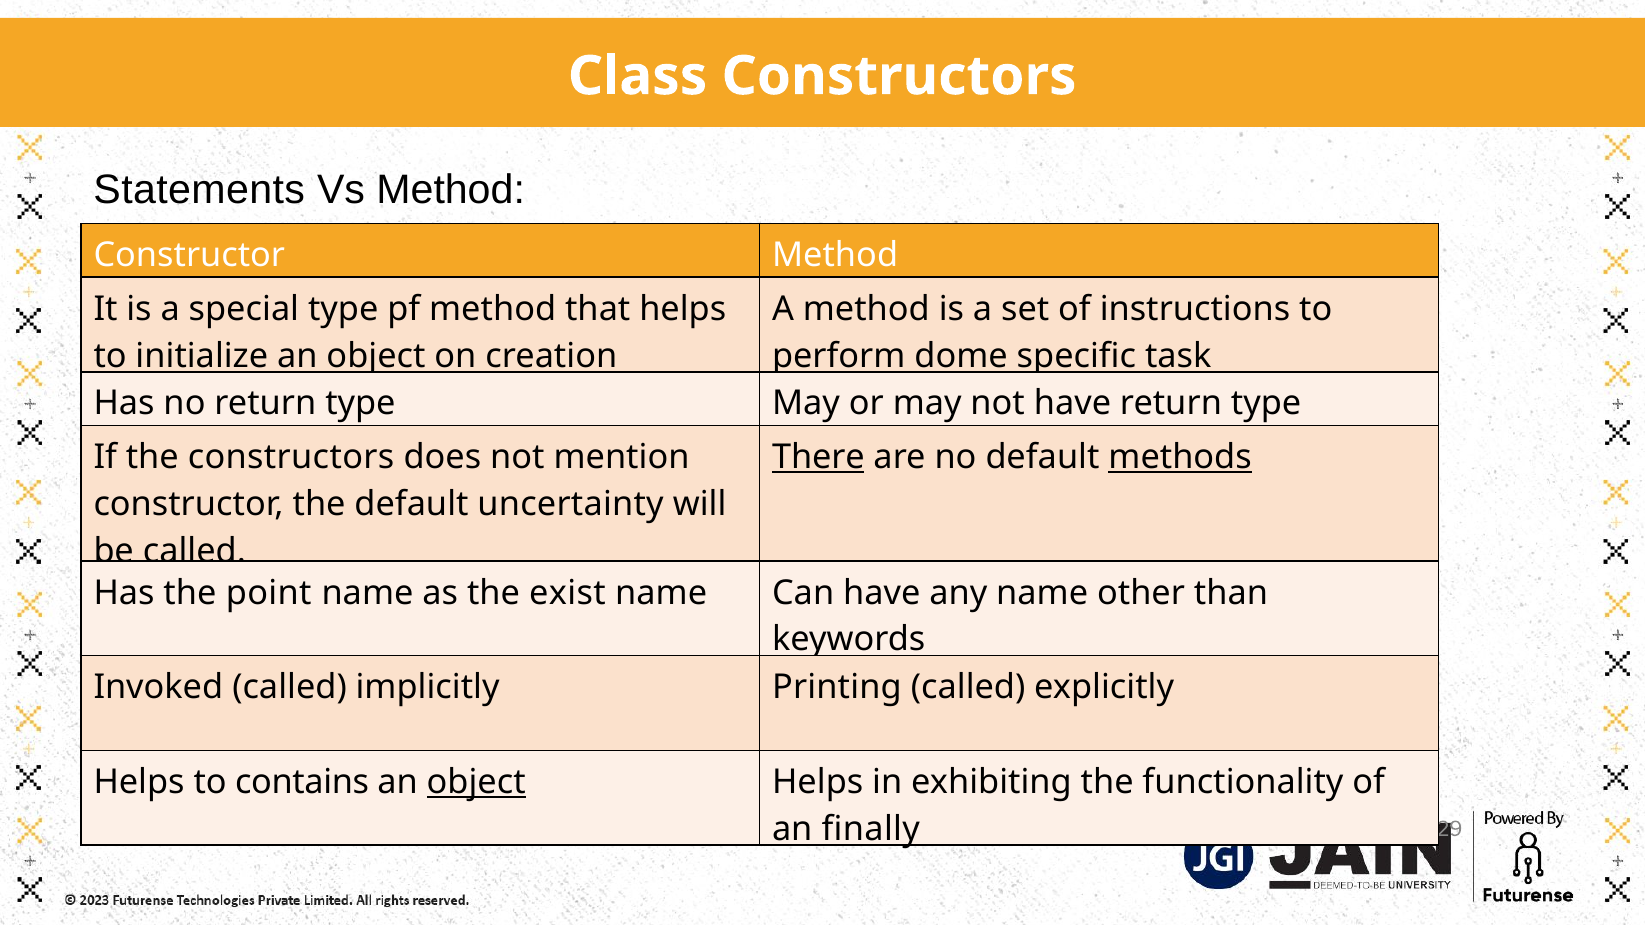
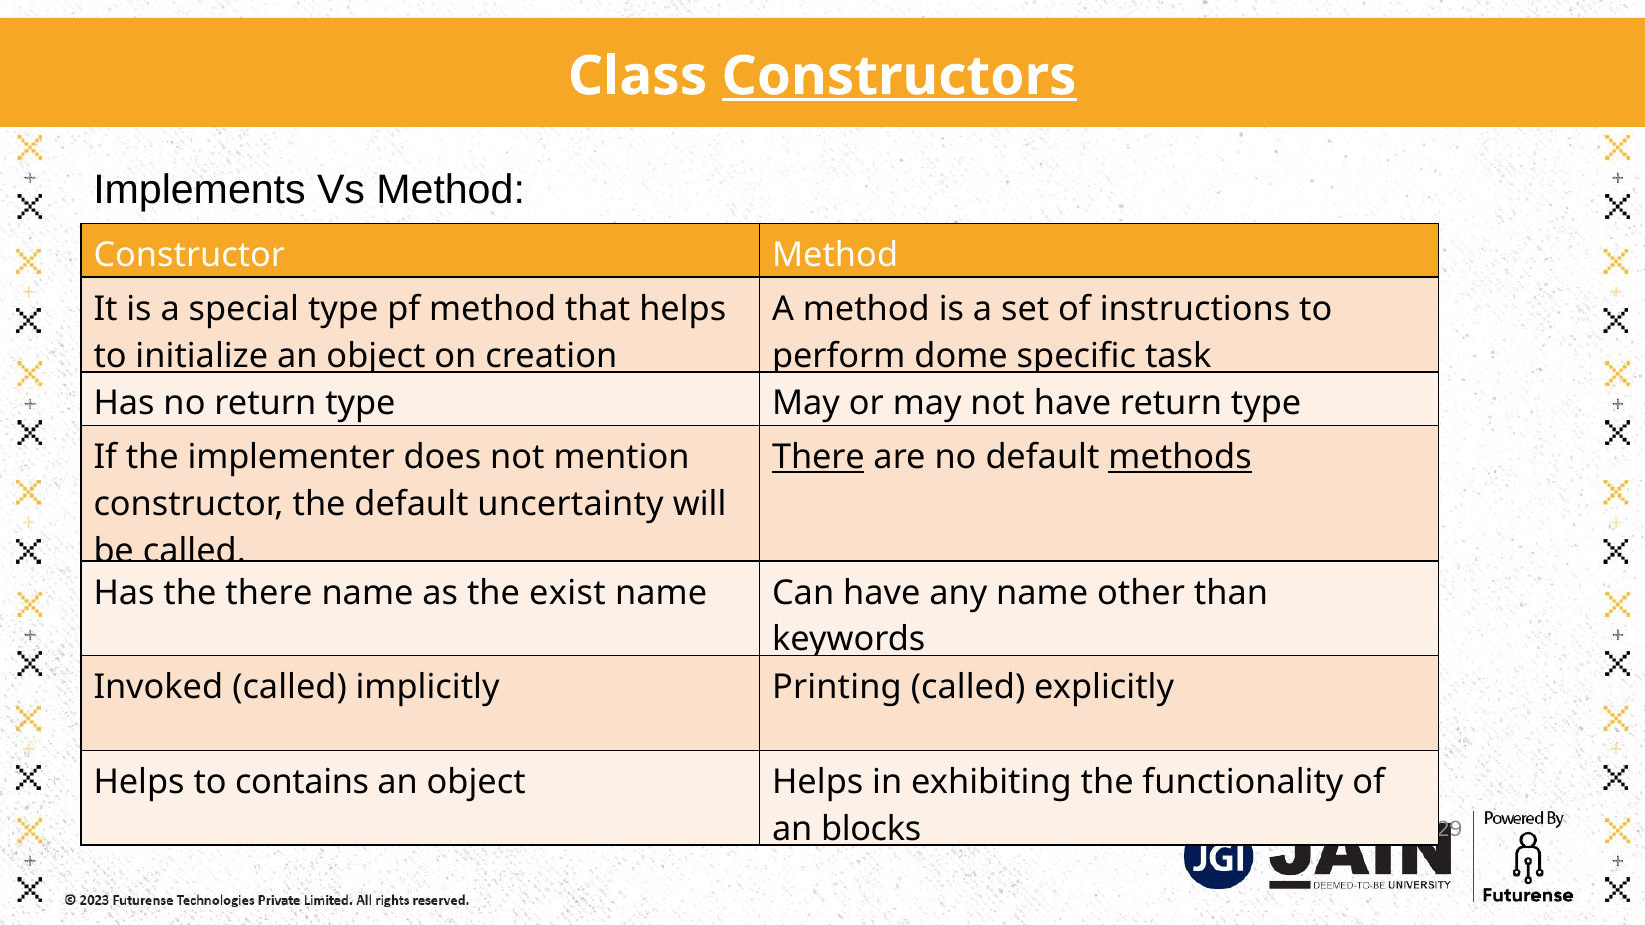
Constructors underline: none -> present (899, 76)
Statements: Statements -> Implements (199, 190)
the constructors: constructors -> implementer (291, 457)
the point: point -> there (269, 593)
object underline: present -> none (476, 782)
finally: finally -> blocks (871, 829)
